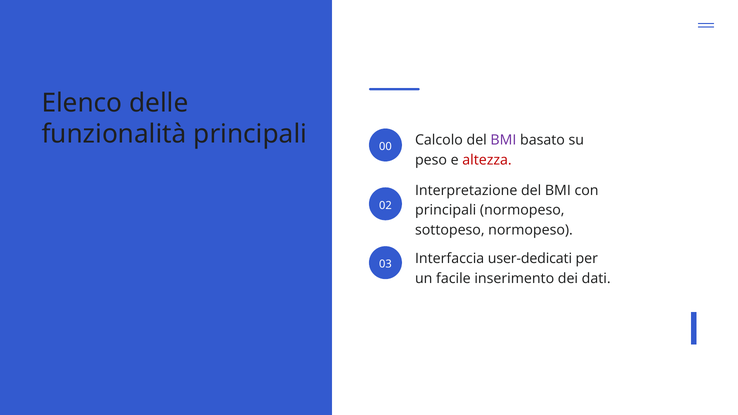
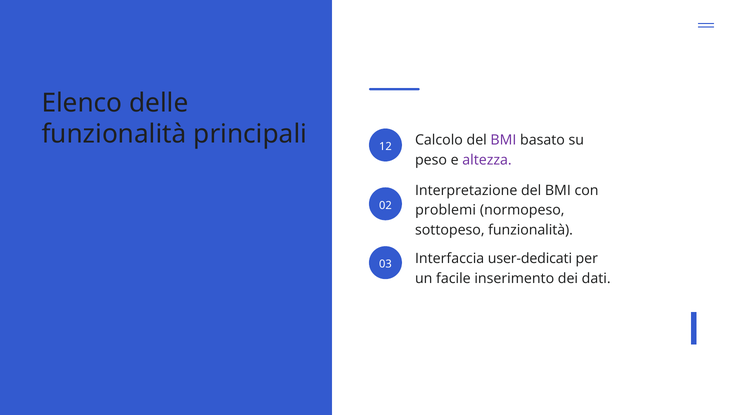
00: 00 -> 12 (385, 147)
altezza colour: red -> purple (487, 160)
principali: principali -> problemi (446, 210)
sottopeso normopeso: normopeso -> funzionalità (531, 230)
